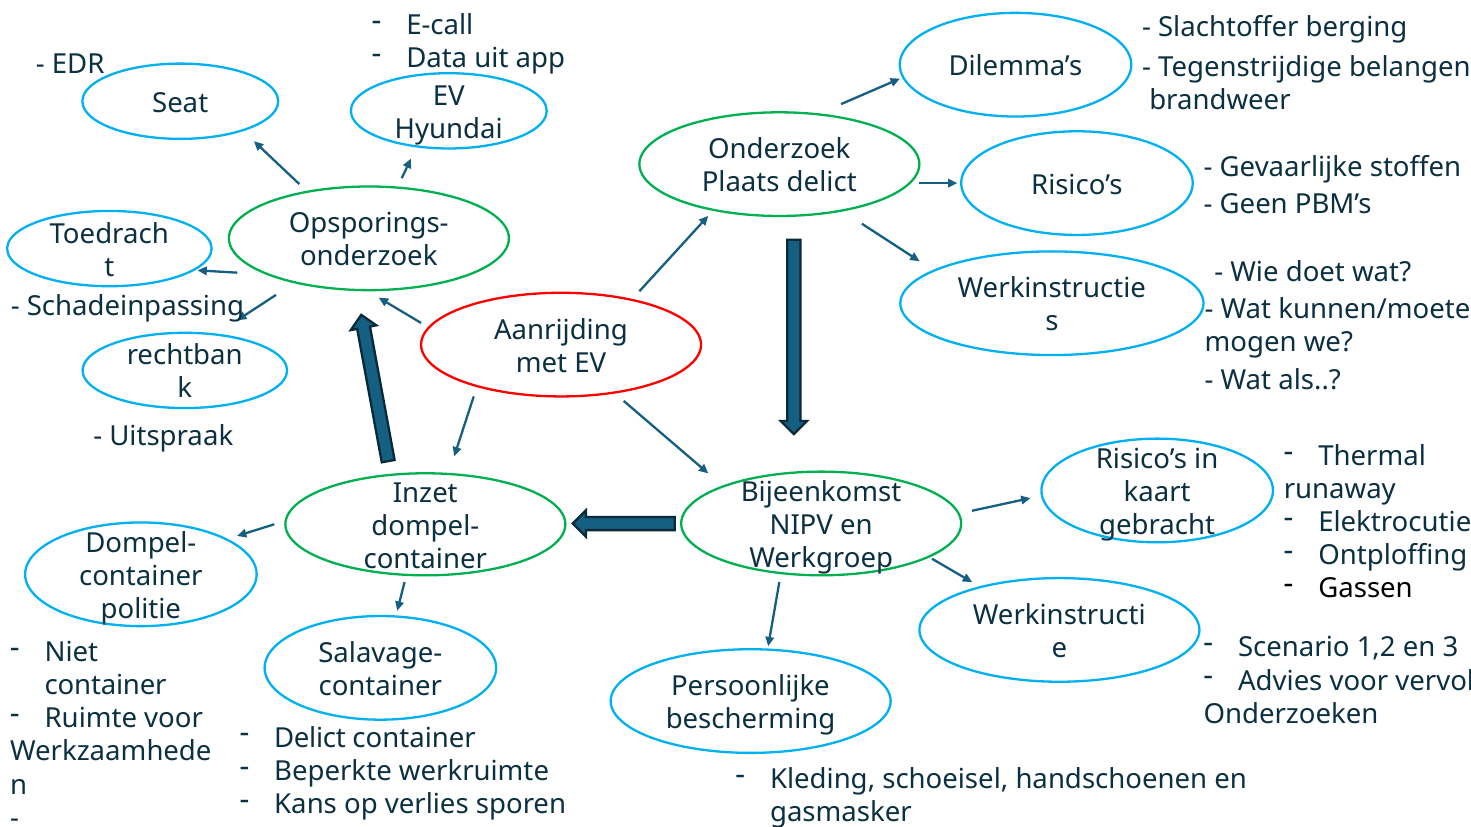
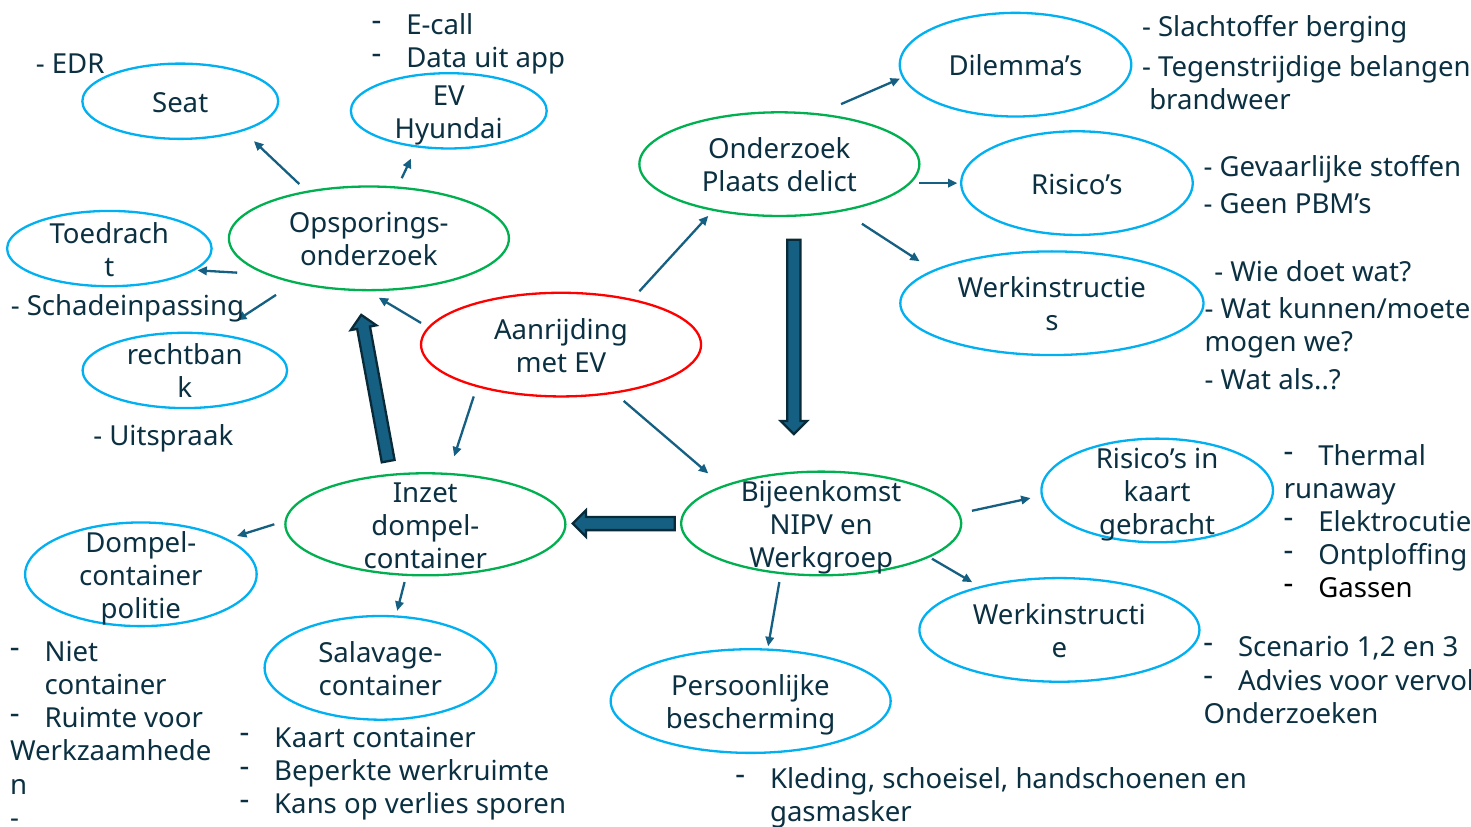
Delict: Delict -> Kaart (310, 739)
